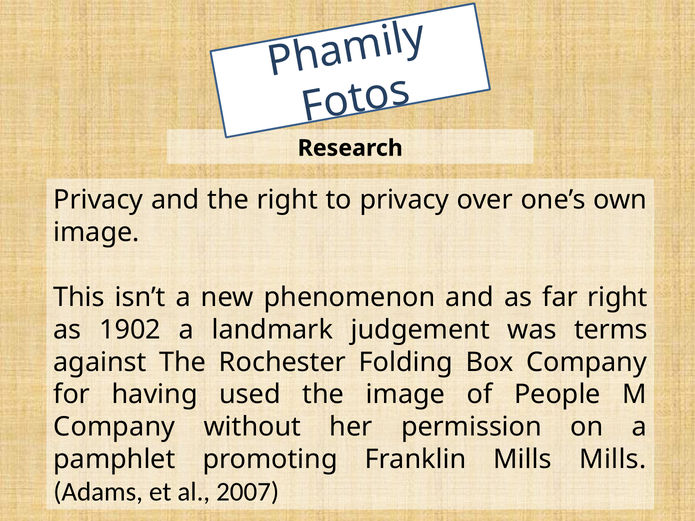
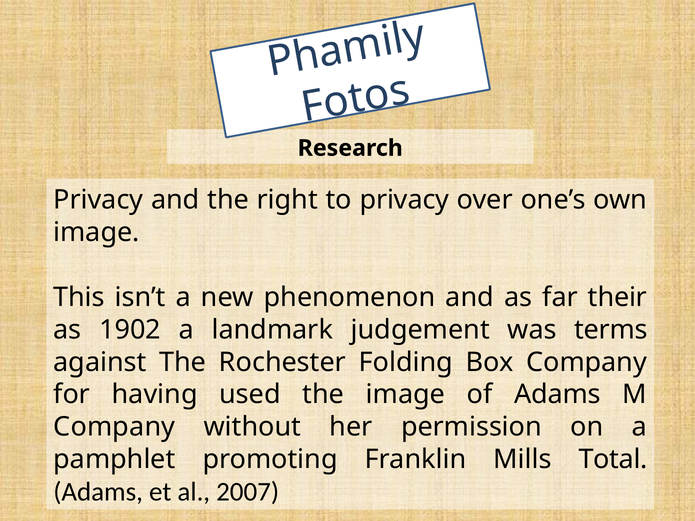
far right: right -> their (618, 297)
of People: People -> Adams (557, 395)
Mills Mills: Mills -> Total (613, 460)
